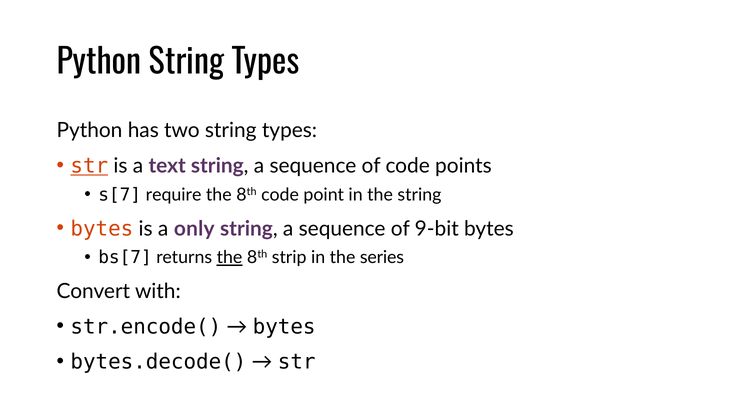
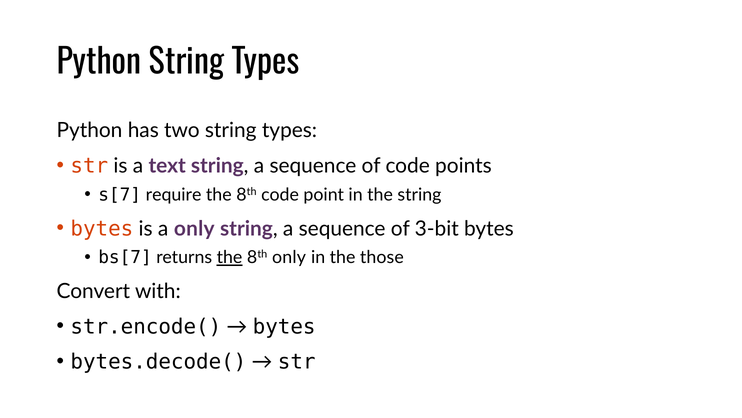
str underline: present -> none (89, 166)
9-bit: 9-bit -> 3-bit (437, 228)
8th strip: strip -> only (289, 257)
series: series -> those (382, 257)
